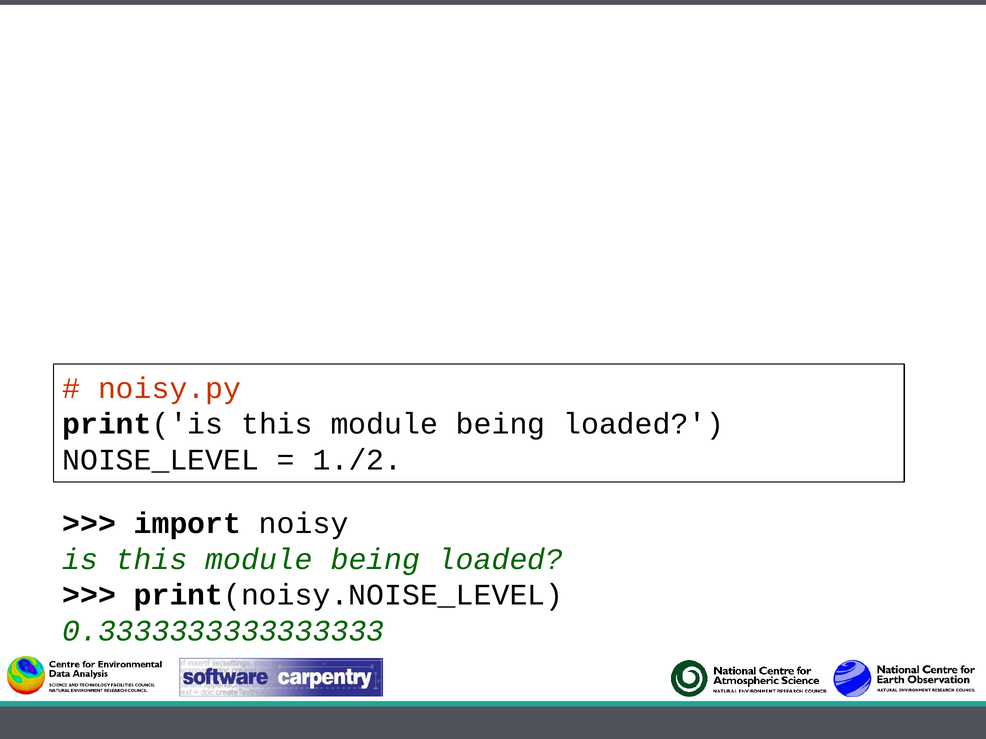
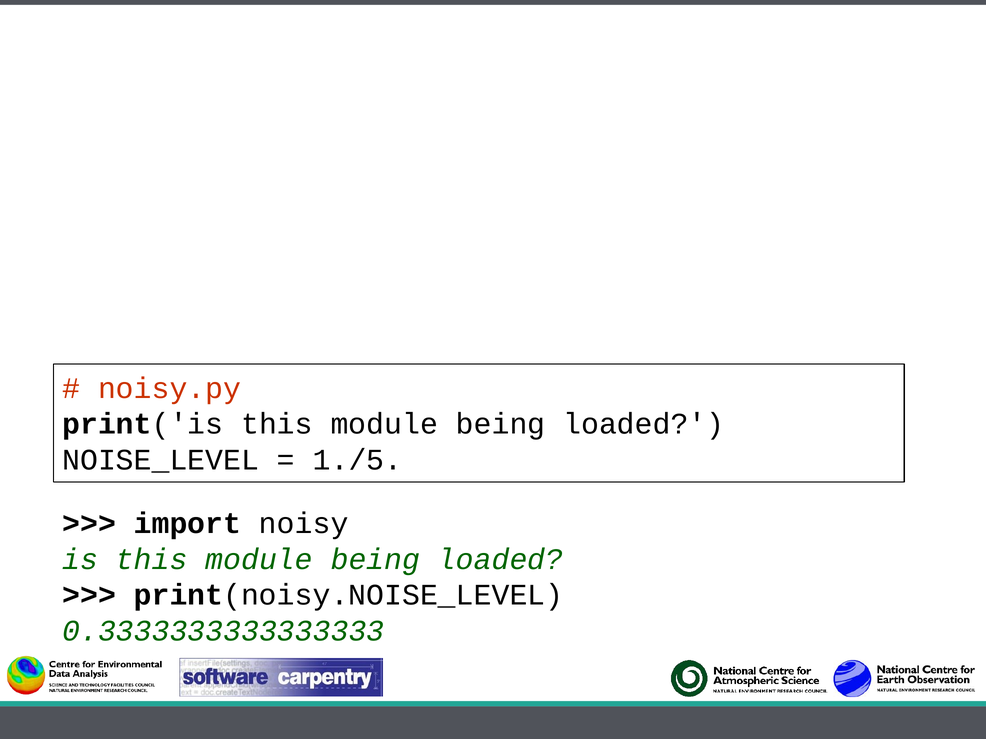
1./2: 1./2 -> 1./5 (357, 460)
